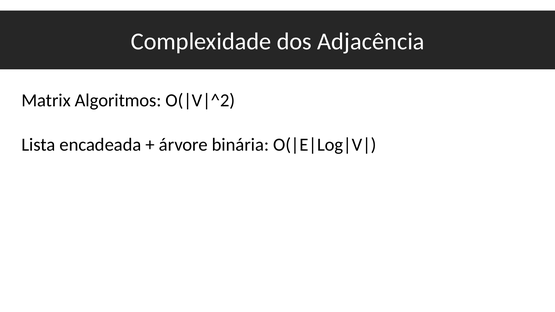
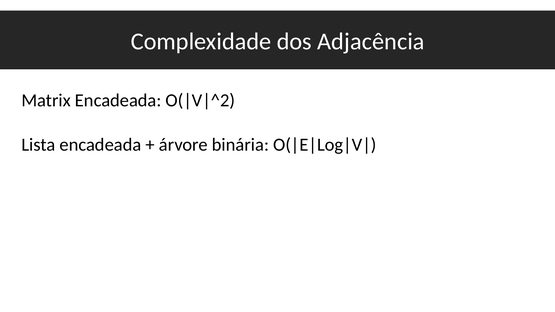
Matrix Algoritmos: Algoritmos -> Encadeada (118, 100)
